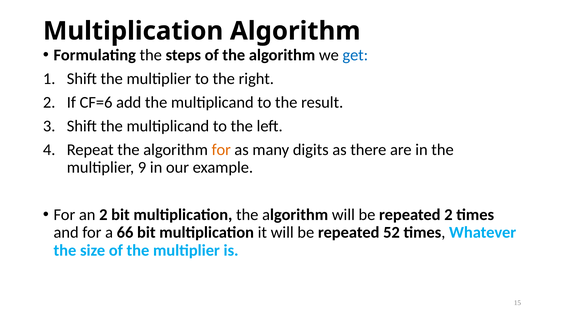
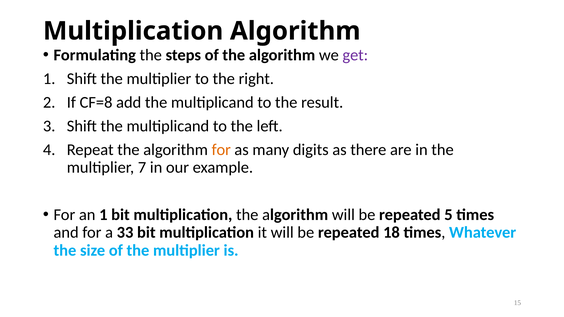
get colour: blue -> purple (355, 55)
CF=6: CF=6 -> CF=8 (96, 103)
9: 9 -> 7 (142, 168)
an 2: 2 -> 1 (103, 215)
repeated 2: 2 -> 5 (448, 215)
66: 66 -> 33 (125, 233)
52: 52 -> 18 (391, 233)
